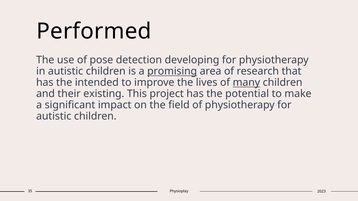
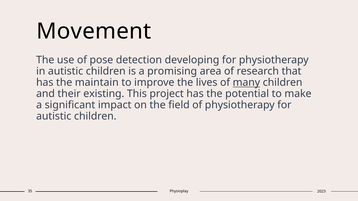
Performed: Performed -> Movement (94, 31)
promising underline: present -> none (172, 71)
intended: intended -> maintain (97, 83)
